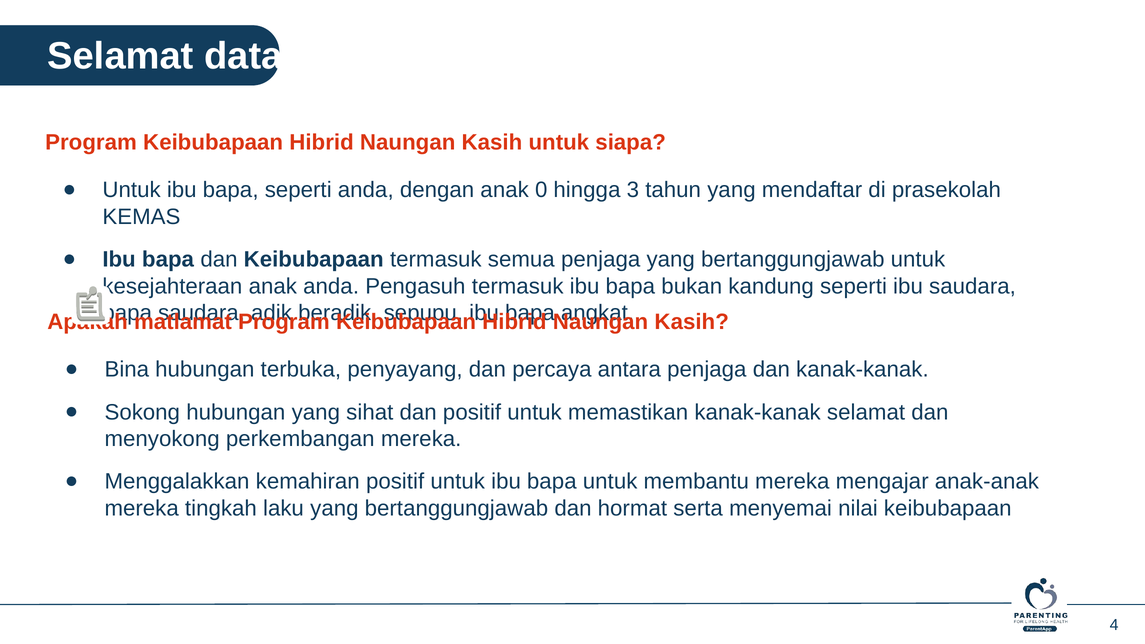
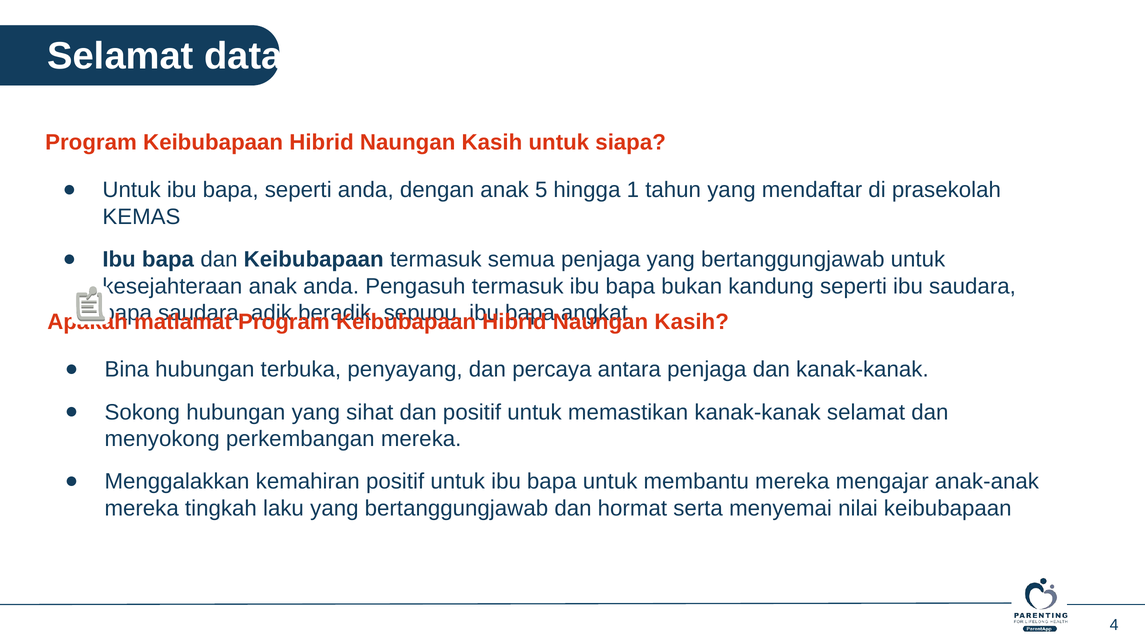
0: 0 -> 5 (541, 190)
3: 3 -> 1 (633, 190)
